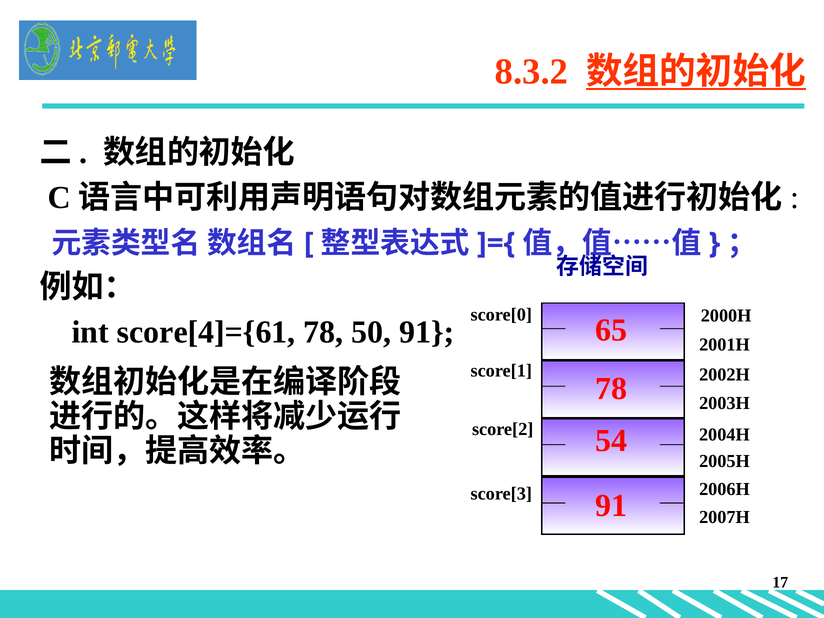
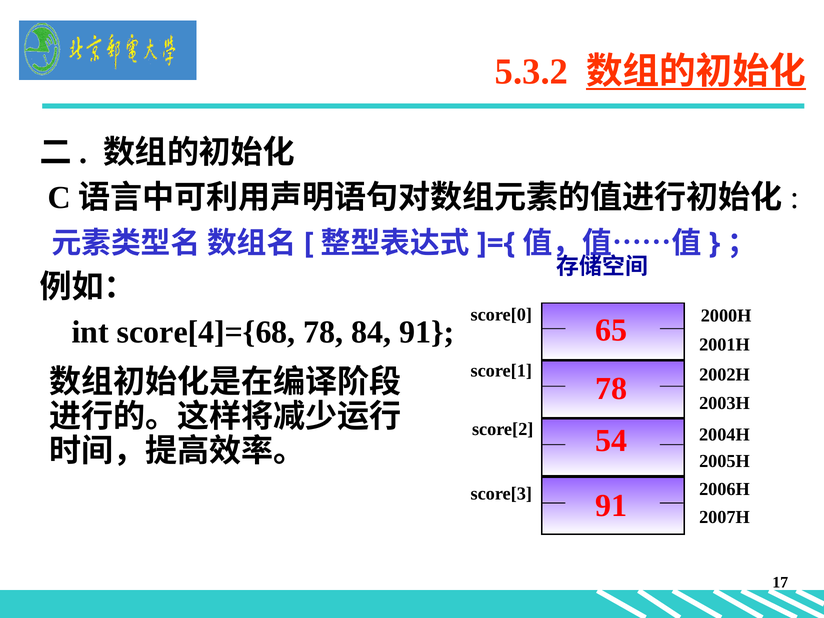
8.3.2: 8.3.2 -> 5.3.2 (531, 71)
score[4]={61: score[4]={61 -> score[4]={68 (206, 332)
50: 50 -> 84 (371, 332)
